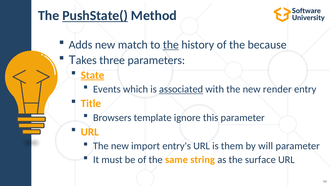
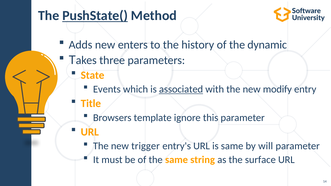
match: match -> enters (133, 45)
the underline: present -> none (171, 45)
because: because -> dynamic (267, 45)
State underline: present -> none (93, 75)
render: render -> modify (277, 89)
import: import -> trigger (146, 146)
is them: them -> same (232, 146)
